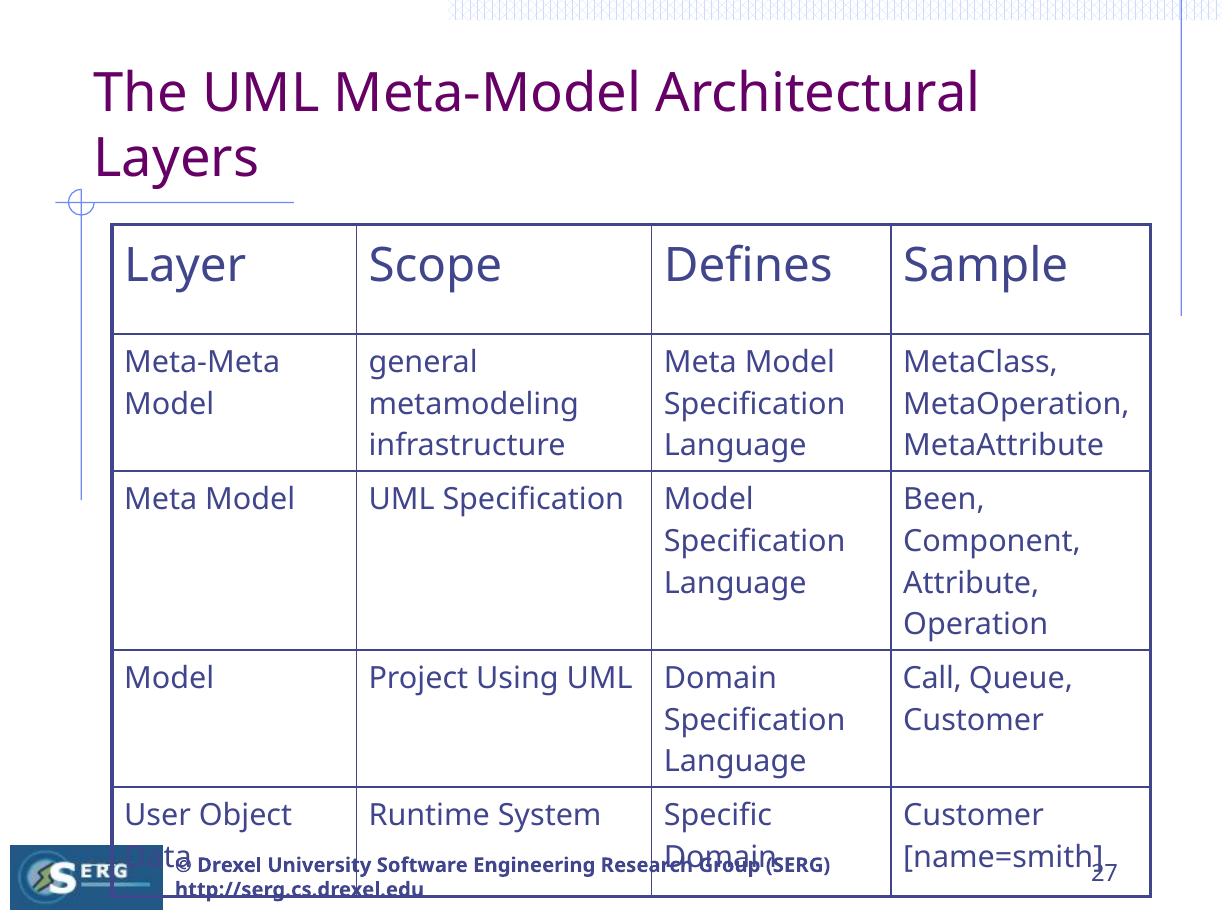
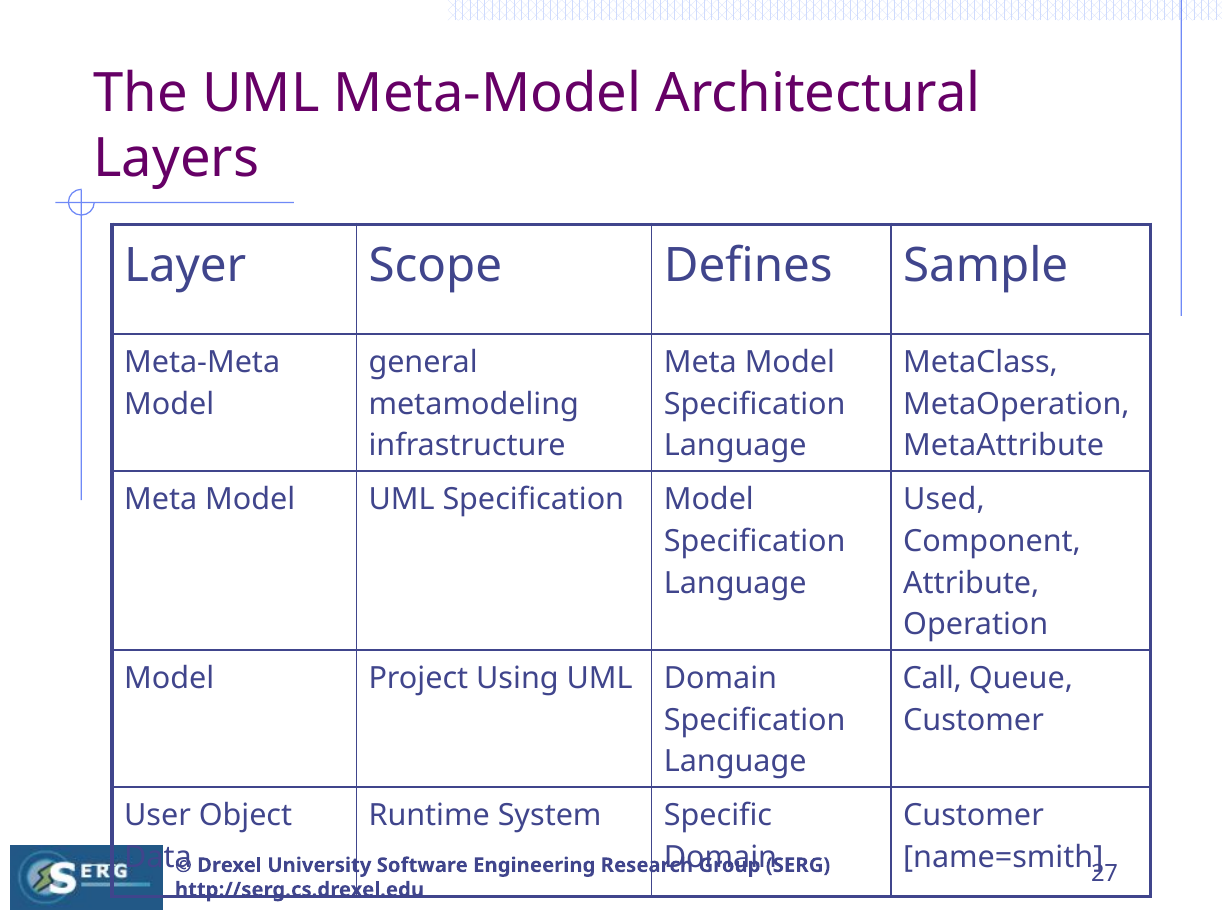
Been: Been -> Used (944, 500)
